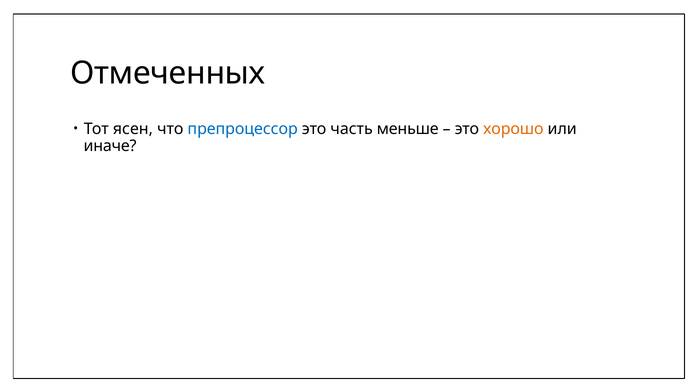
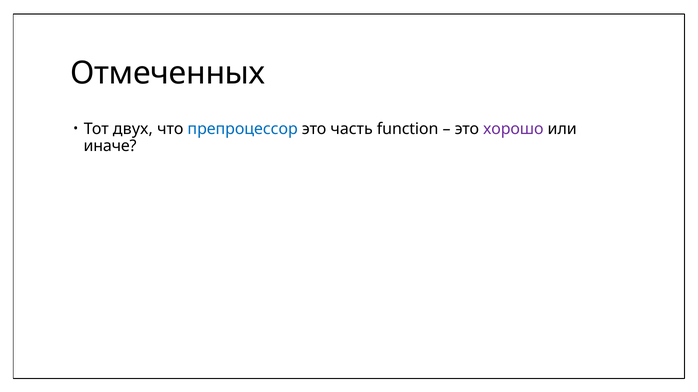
ясен: ясен -> двух (133, 129)
меньше: меньше -> function (408, 129)
хорошо colour: orange -> purple (513, 129)
